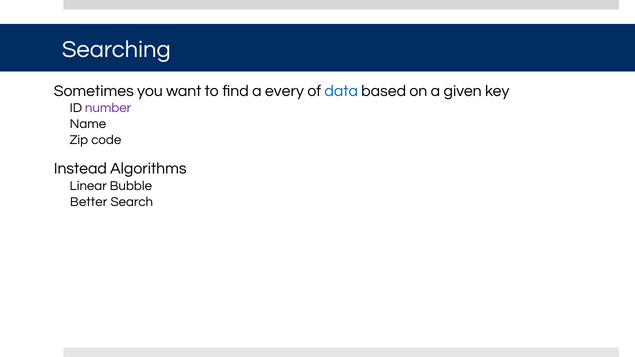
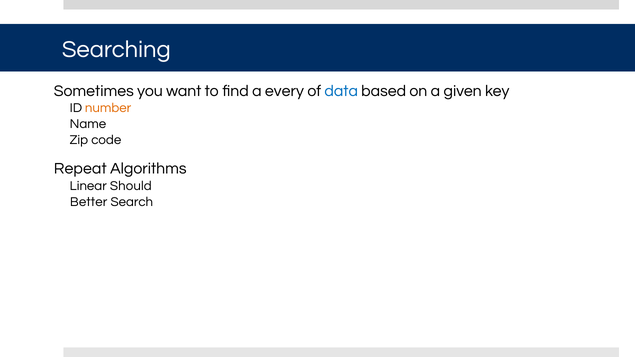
number colour: purple -> orange (108, 108)
Instead: Instead -> Repeat (80, 169)
Bubble: Bubble -> Should (131, 186)
